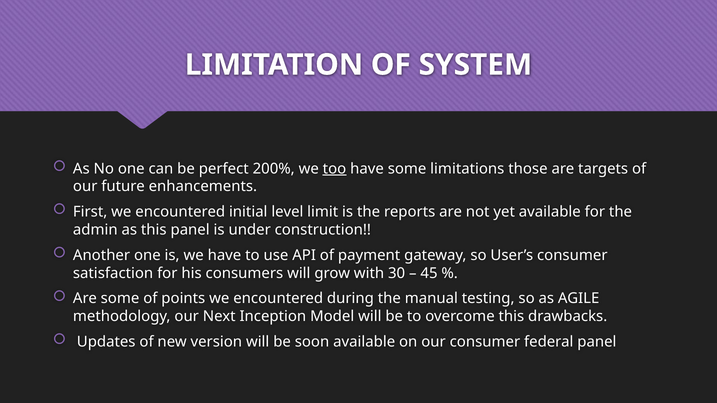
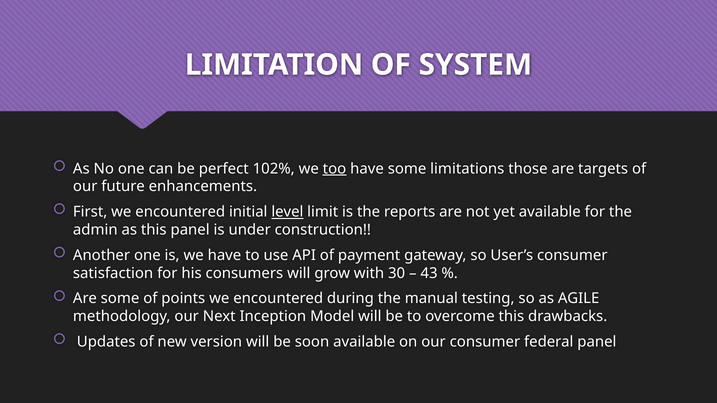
200%: 200% -> 102% (274, 169)
level underline: none -> present (287, 212)
45: 45 -> 43 (429, 273)
